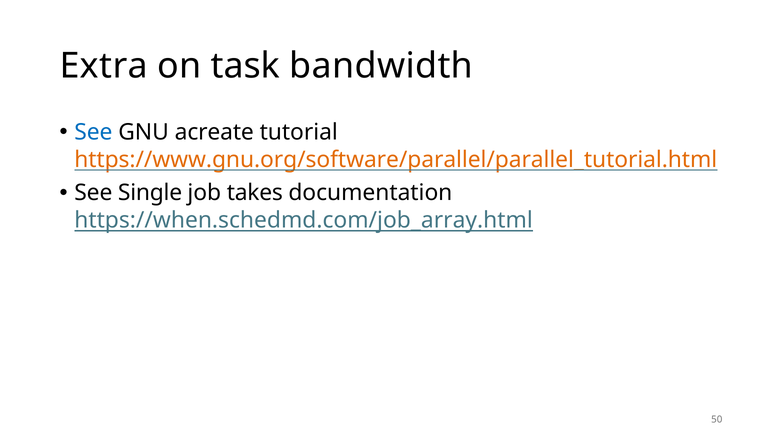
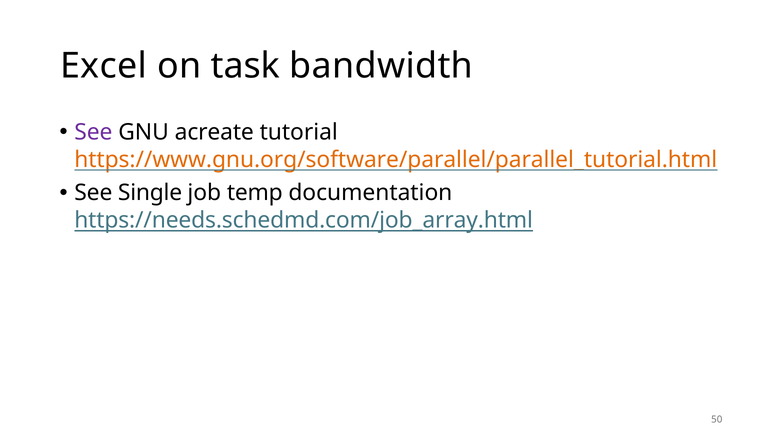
Extra: Extra -> Excel (104, 66)
See colour: blue -> purple (93, 132)
takes: takes -> temp (255, 193)
https://when.schedmd.com/job_array.html: https://when.schedmd.com/job_array.html -> https://needs.schedmd.com/job_array.html (304, 220)
